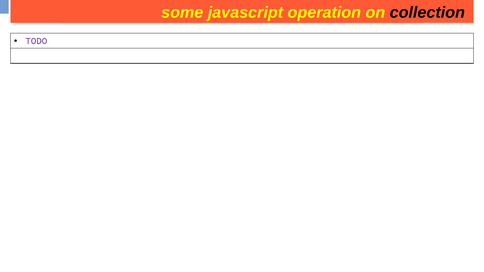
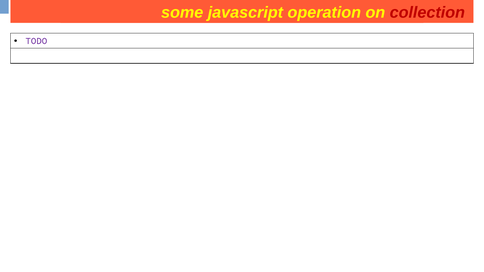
collection colour: black -> red (427, 13)
